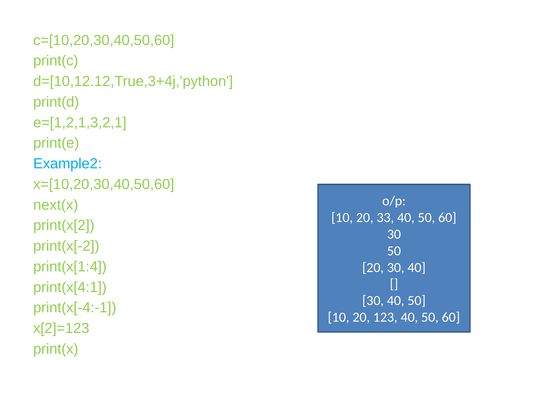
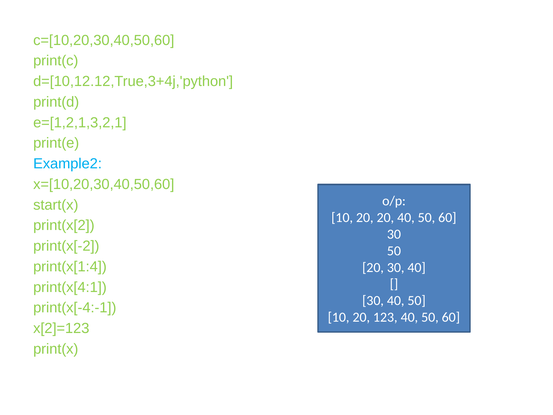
next(x: next(x -> start(x (56, 205)
20 33: 33 -> 20 (385, 218)
